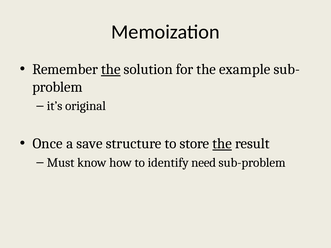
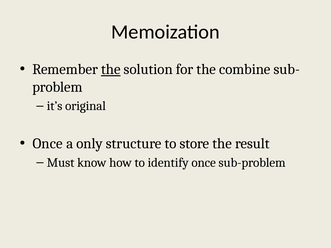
example: example -> combine (245, 69)
save: save -> only (90, 144)
the underline: present -> none (222, 144)
identify need: need -> once (204, 163)
